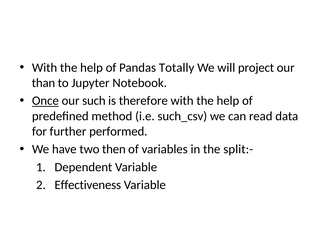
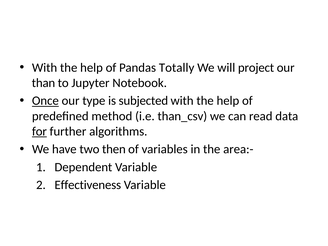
such: such -> type (94, 101)
therefore: therefore -> subjected (143, 101)
such_csv: such_csv -> than_csv (182, 116)
for underline: none -> present (39, 131)
performed: performed -> algorithms (118, 131)
split:-: split:- -> area:- (238, 149)
